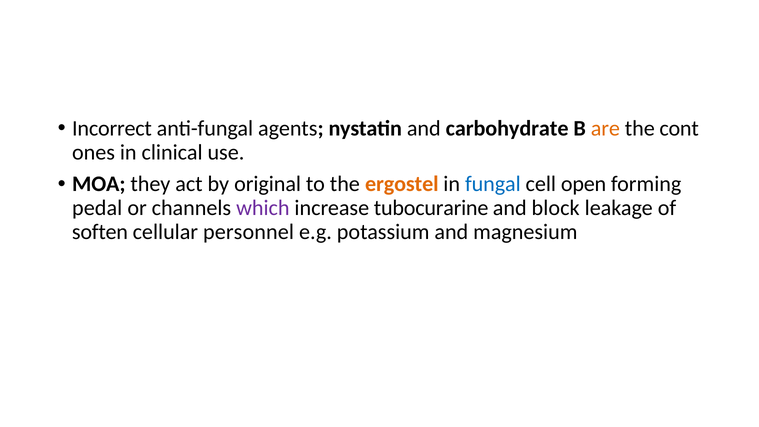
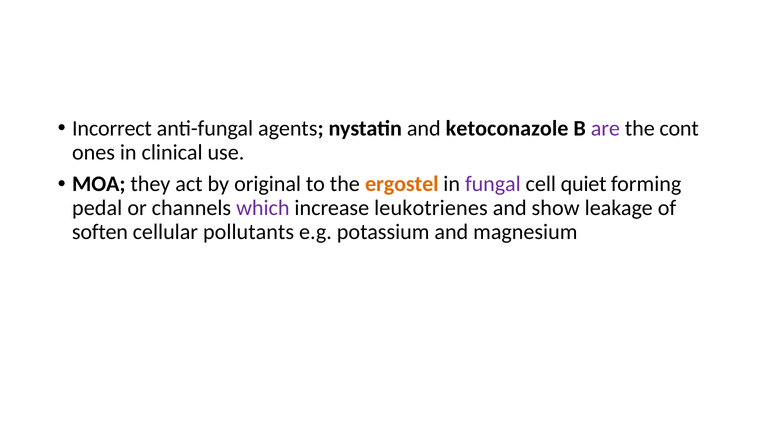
carbohydrate: carbohydrate -> ketoconazole (507, 128)
are colour: orange -> purple (605, 128)
fungal colour: blue -> purple (493, 184)
open: open -> quiet (584, 184)
tubocurarine: tubocurarine -> leukotrienes (431, 208)
block: block -> show (556, 208)
personnel: personnel -> pollutants (249, 232)
